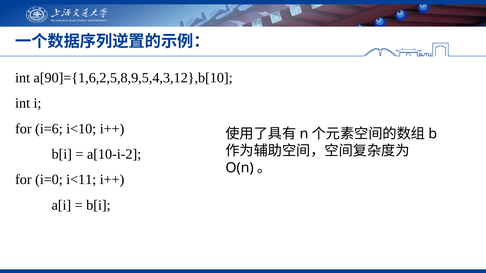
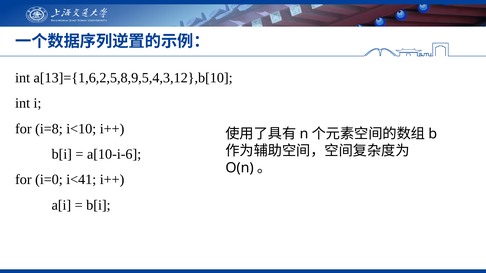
a[90]={1,6,2,5,8,9,5,4,3,12},b[10: a[90]={1,6,2,5,8,9,5,4,3,12},b[10 -> a[13]={1,6,2,5,8,9,5,4,3,12},b[10 (133, 78)
i=6: i=6 -> i=8 (49, 129)
a[10-i-2: a[10-i-2 -> a[10-i-6 (114, 154)
i<11: i<11 -> i<41 (81, 180)
